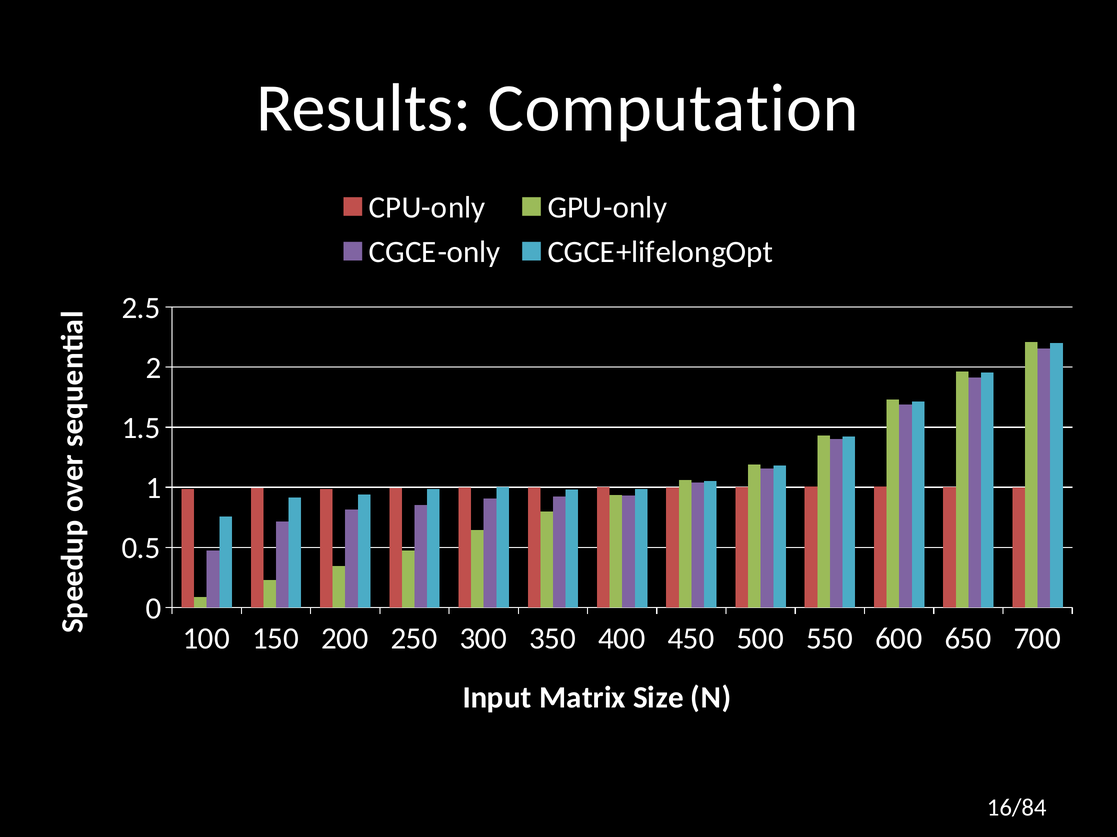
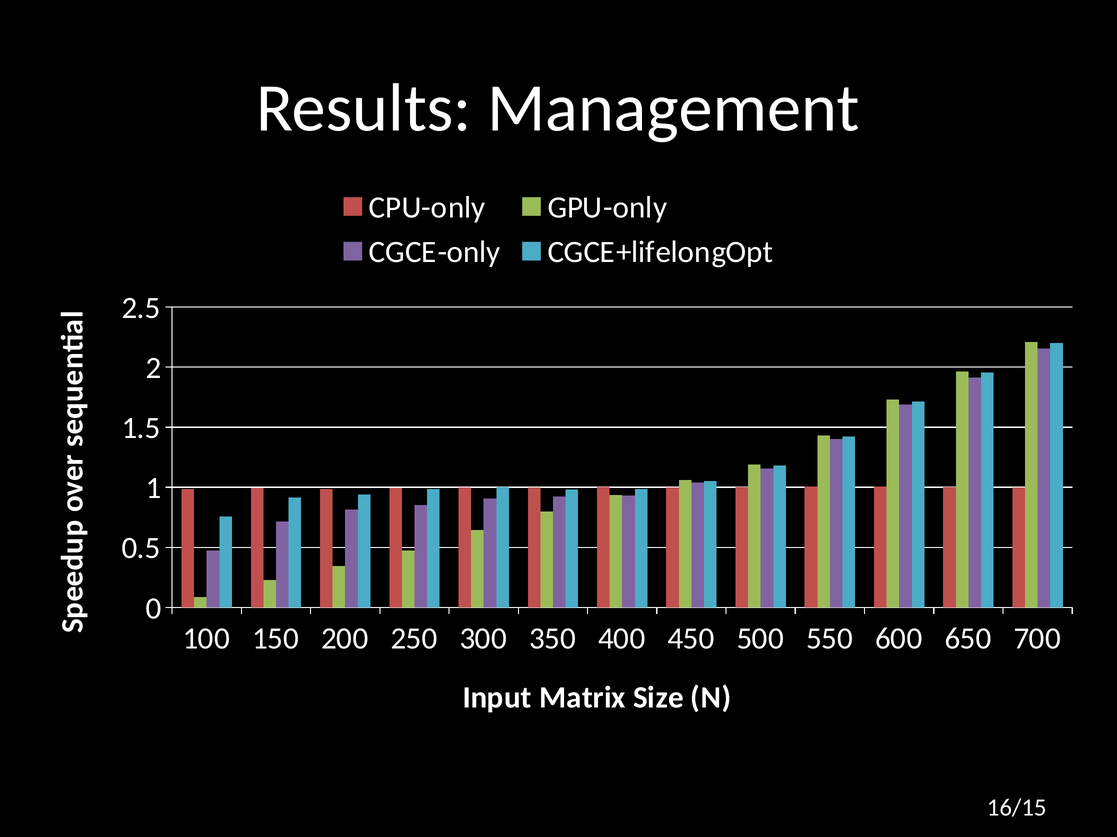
Computation: Computation -> Management (673, 108)
16/84: 16/84 -> 16/15 (1017, 808)
